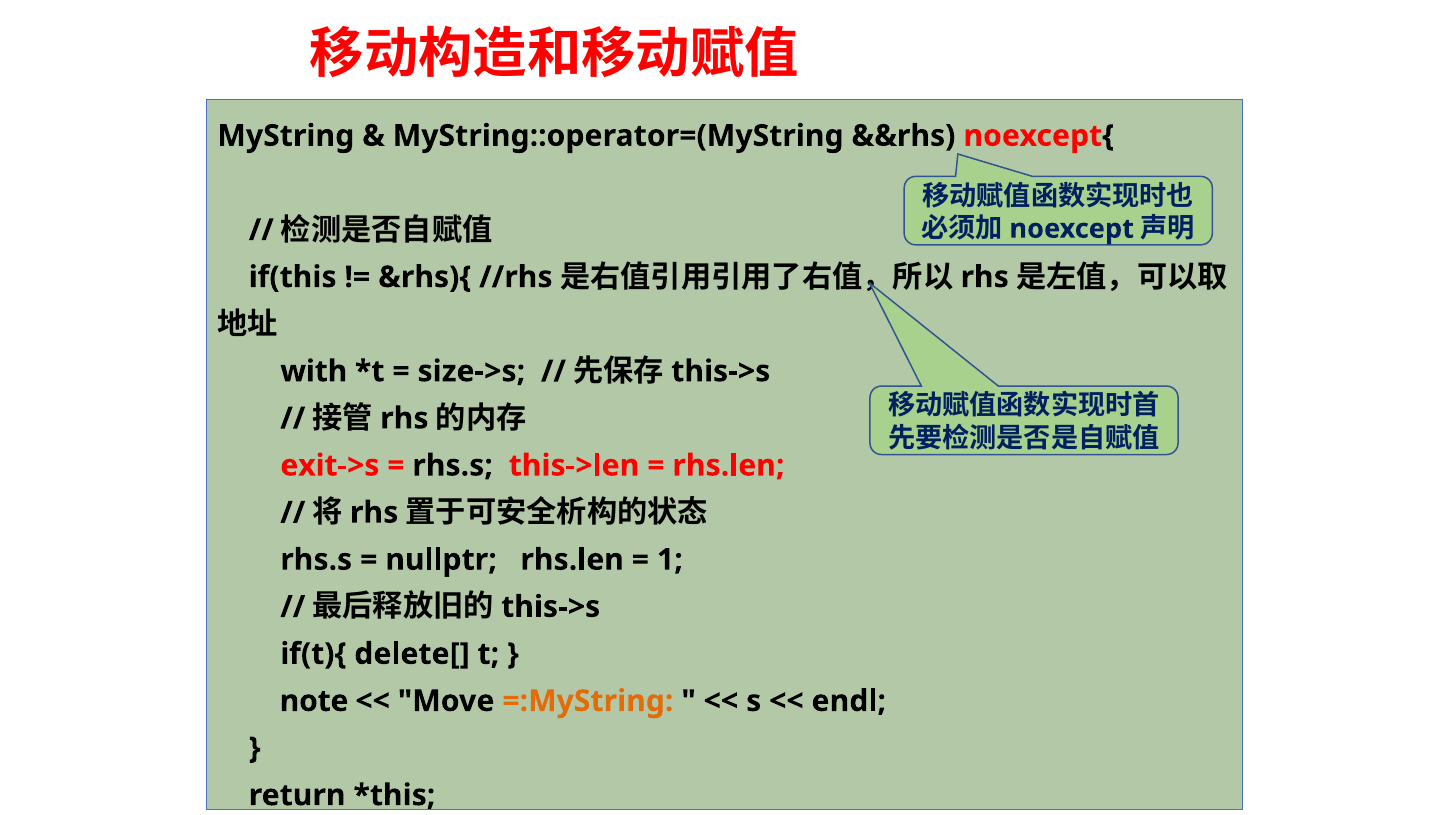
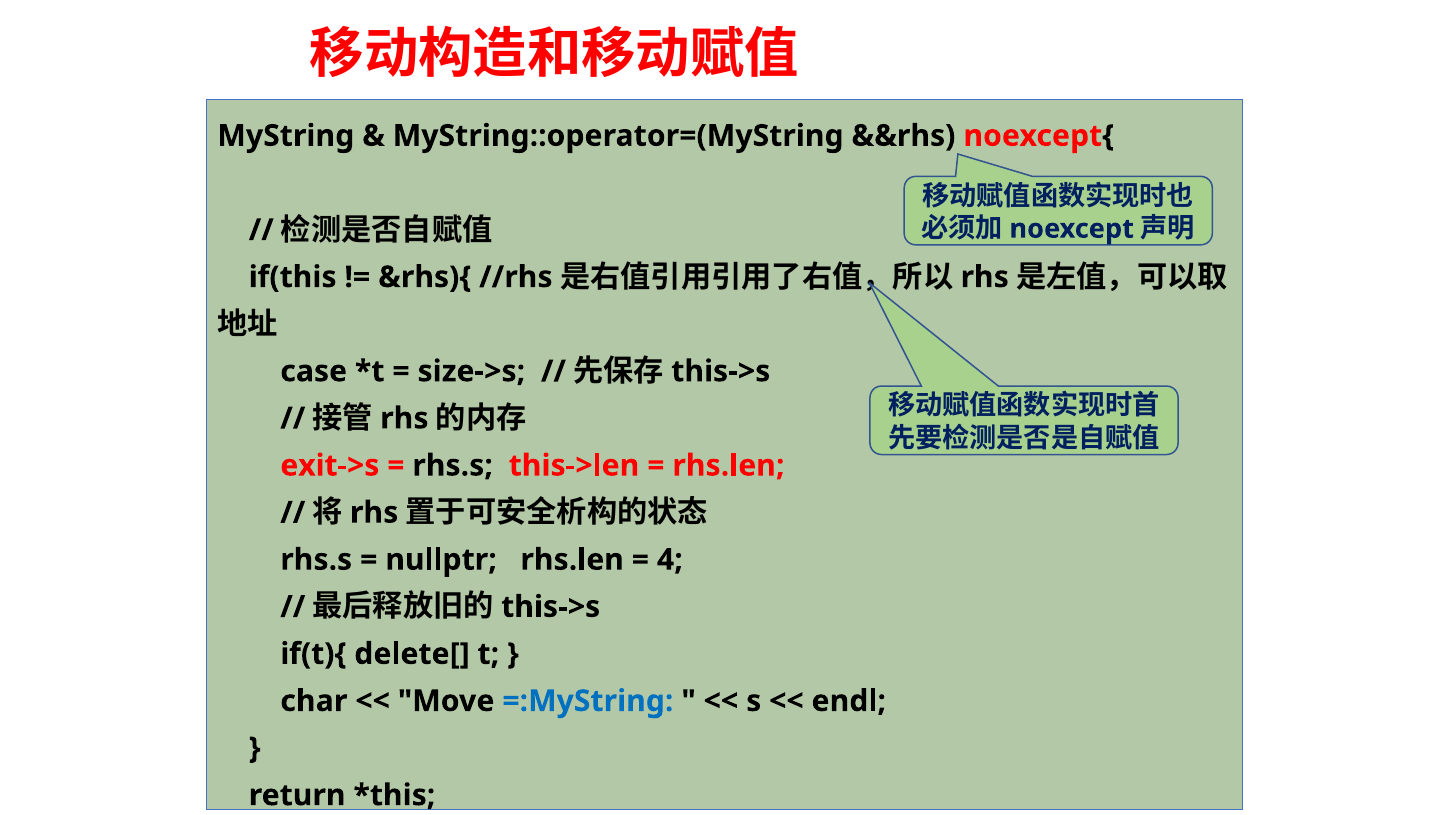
with: with -> case (314, 371)
1: 1 -> 4 (670, 560)
note: note -> char (314, 701)
=:MyString colour: orange -> blue (588, 701)
